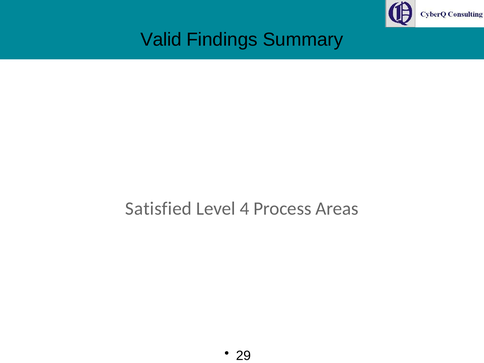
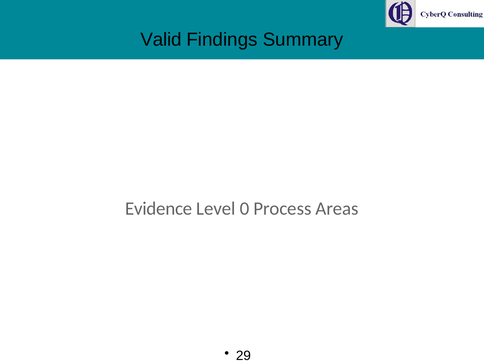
Satisfied: Satisfied -> Evidence (159, 209)
4: 4 -> 0 (244, 209)
